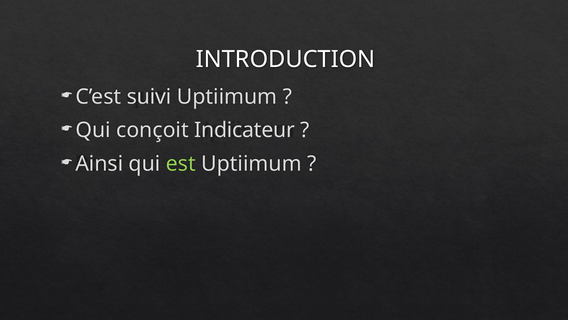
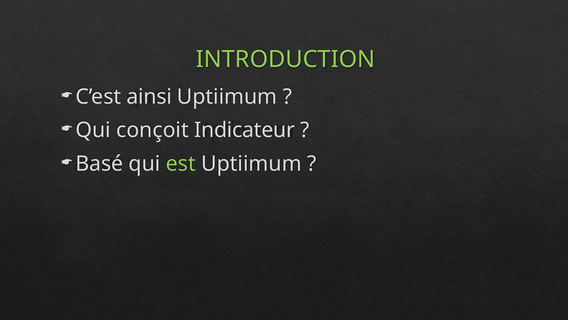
INTRODUCTION colour: white -> light green (286, 59)
suivi: suivi -> ainsi (149, 97)
Ainsi: Ainsi -> Basé (99, 163)
